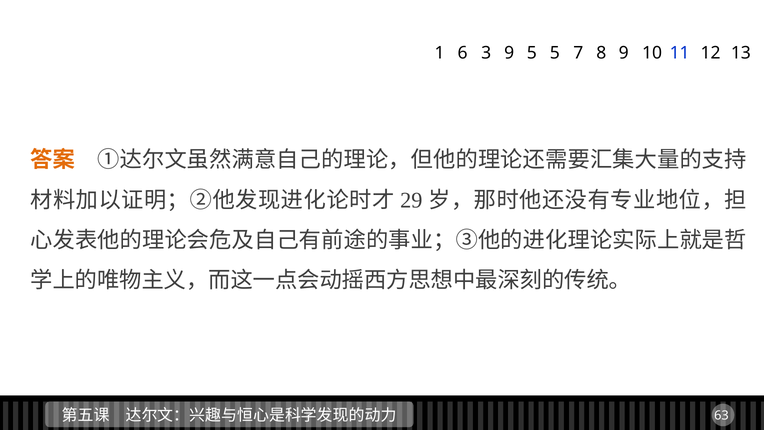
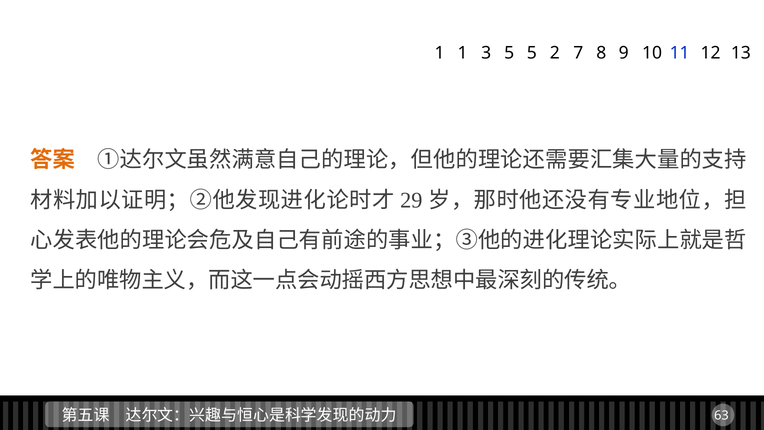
1 6: 6 -> 1 (463, 53)
3 9: 9 -> 5 (509, 53)
5 5: 5 -> 2 (555, 53)
